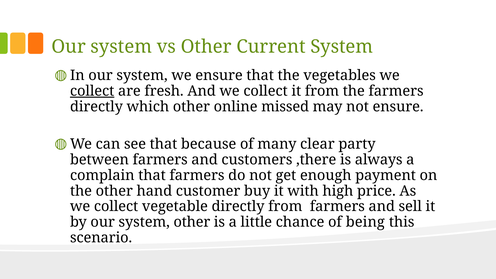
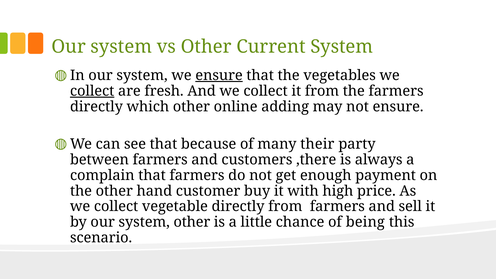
ensure underline: none -> present (219, 75)
missed: missed -> adding (285, 107)
clear: clear -> their (317, 144)
